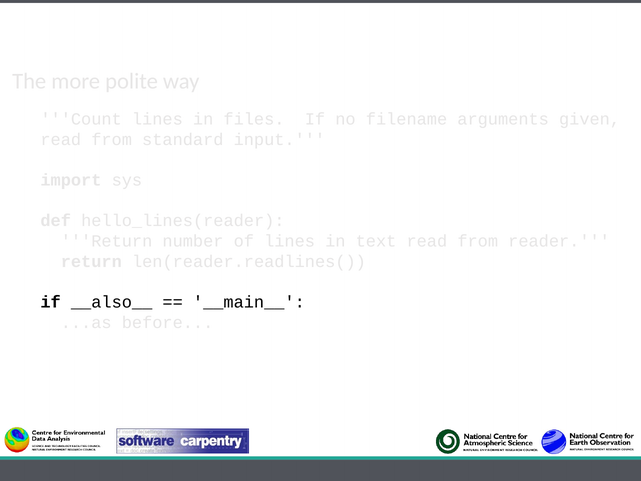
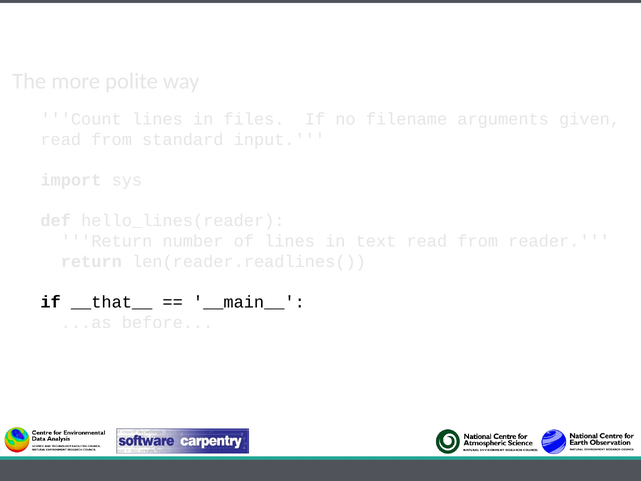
__also__: __also__ -> __that__ (112, 302)
